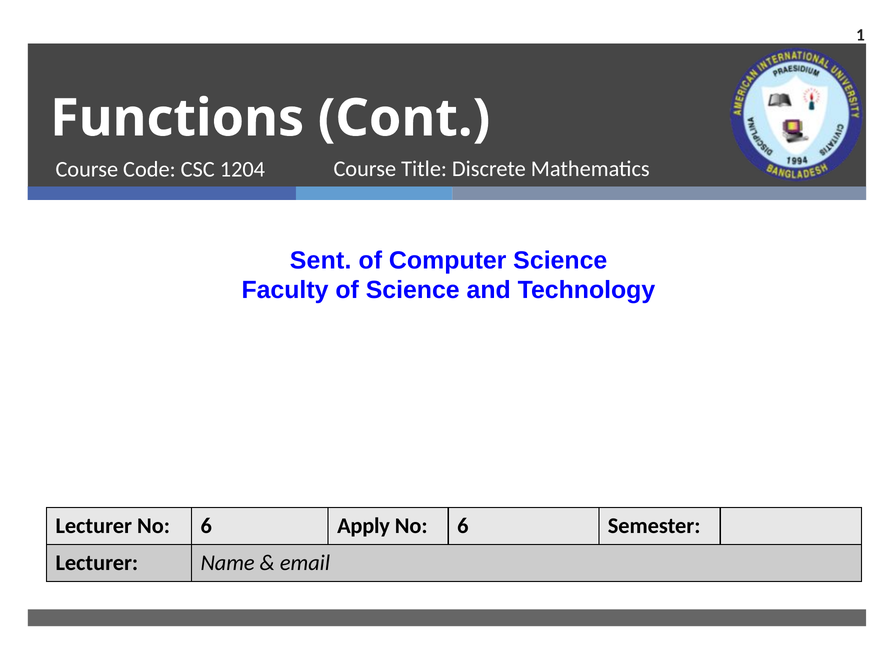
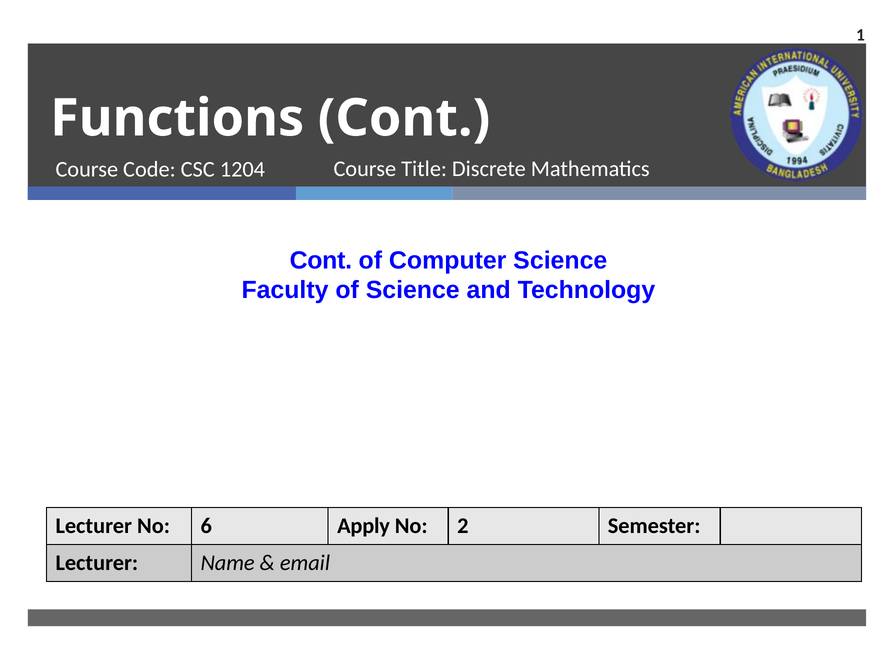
Sent: Sent -> Cont (321, 260)
6: 6 -> 2 (463, 525)
